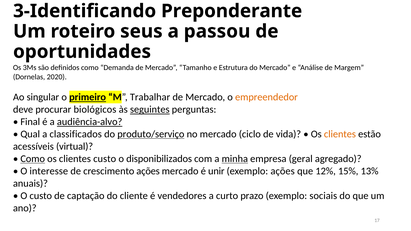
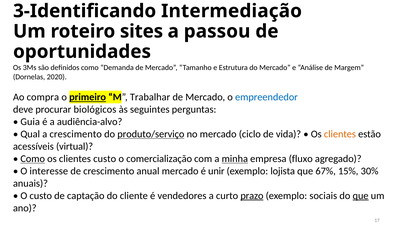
Preponderante: Preponderante -> Intermediação (232, 11)
seus: seus -> sites (141, 31)
singular: singular -> compra (43, 97)
empreendedor colour: orange -> blue (266, 97)
seguintes underline: present -> none (150, 110)
Final: Final -> Guia (30, 122)
audiência-alvo underline: present -> none (90, 122)
a classificados: classificados -> crescimento (76, 134)
disponibilizados: disponibilizados -> comercialização (159, 159)
geral: geral -> fluxo (301, 159)
crescimento ações: ações -> anual (148, 171)
exemplo ações: ações -> lojista (283, 171)
12%: 12% -> 67% (326, 171)
13%: 13% -> 30% (370, 171)
prazo underline: none -> present (252, 196)
que underline: none -> present (361, 196)
